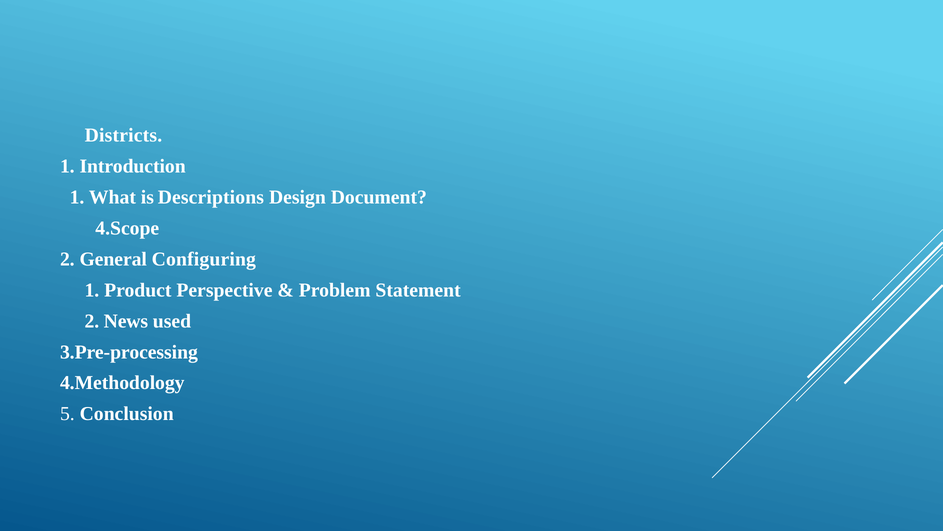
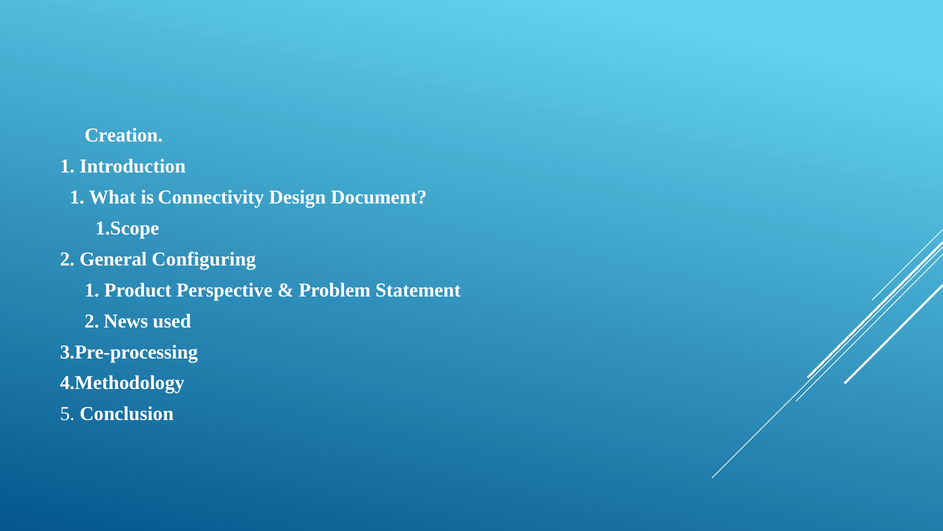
Districts: Districts -> Creation (124, 135)
Descriptions: Descriptions -> Connectivity (211, 197)
4.Scope: 4.Scope -> 1.Scope (127, 228)
